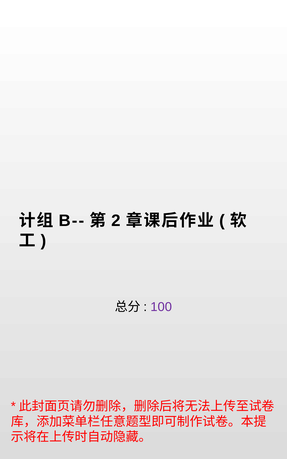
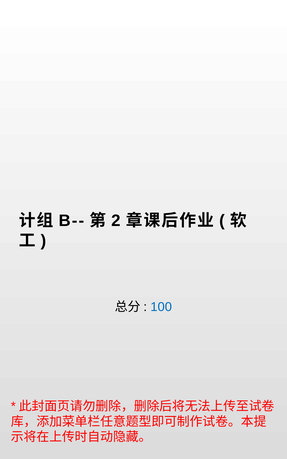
100 colour: purple -> blue (161, 307)
